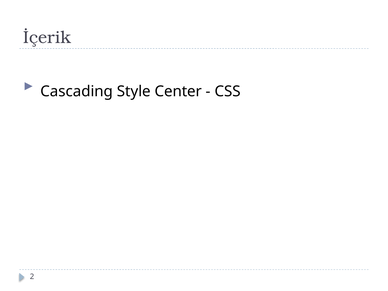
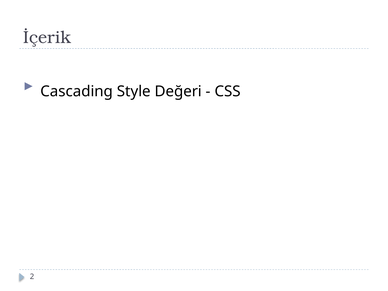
Center: Center -> Değeri (178, 92)
